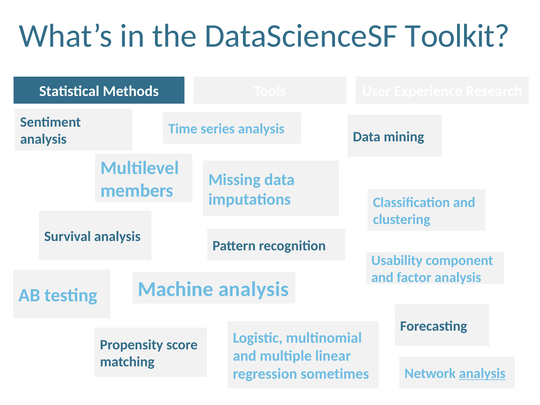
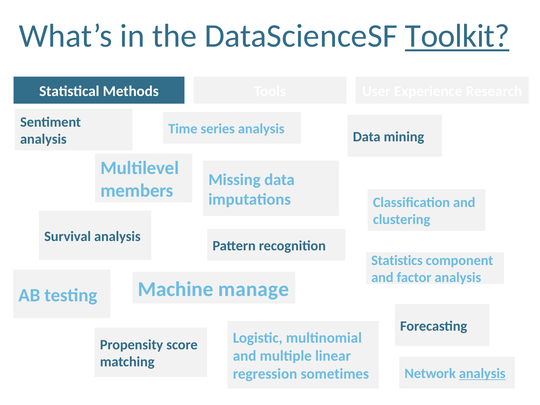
Toolkit underline: none -> present (457, 36)
Usability: Usability -> Statistics (397, 261)
Machine analysis: analysis -> manage (254, 289)
